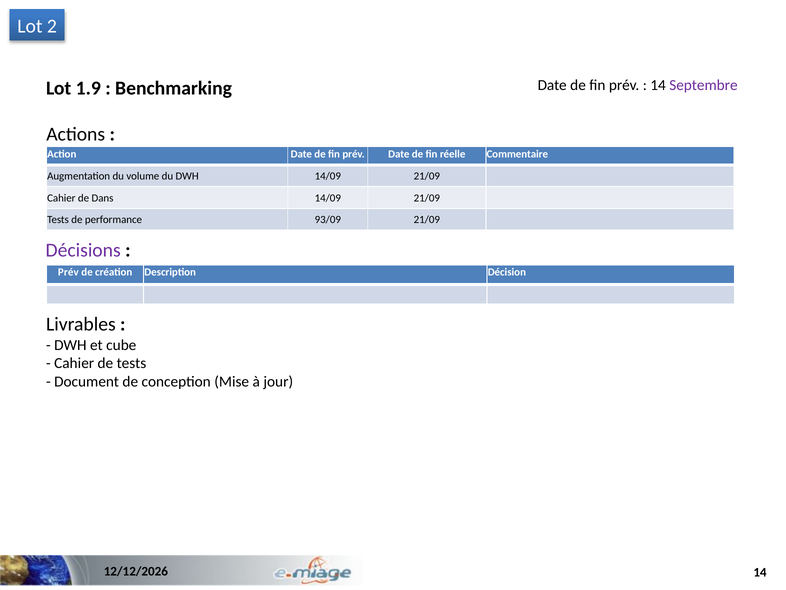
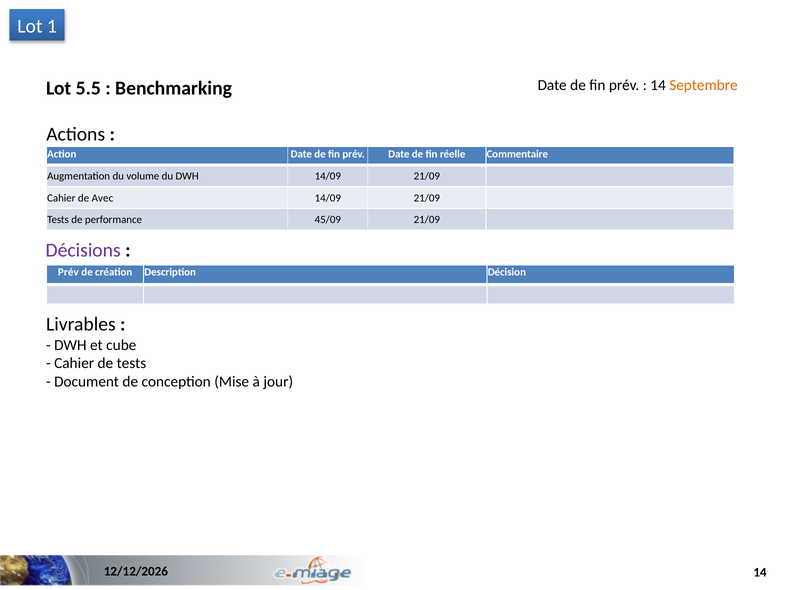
2: 2 -> 1 (52, 26)
Septembre colour: purple -> orange (703, 85)
1.9: 1.9 -> 5.5 (88, 88)
Dans: Dans -> Avec (102, 198)
93/09: 93/09 -> 45/09 (328, 220)
